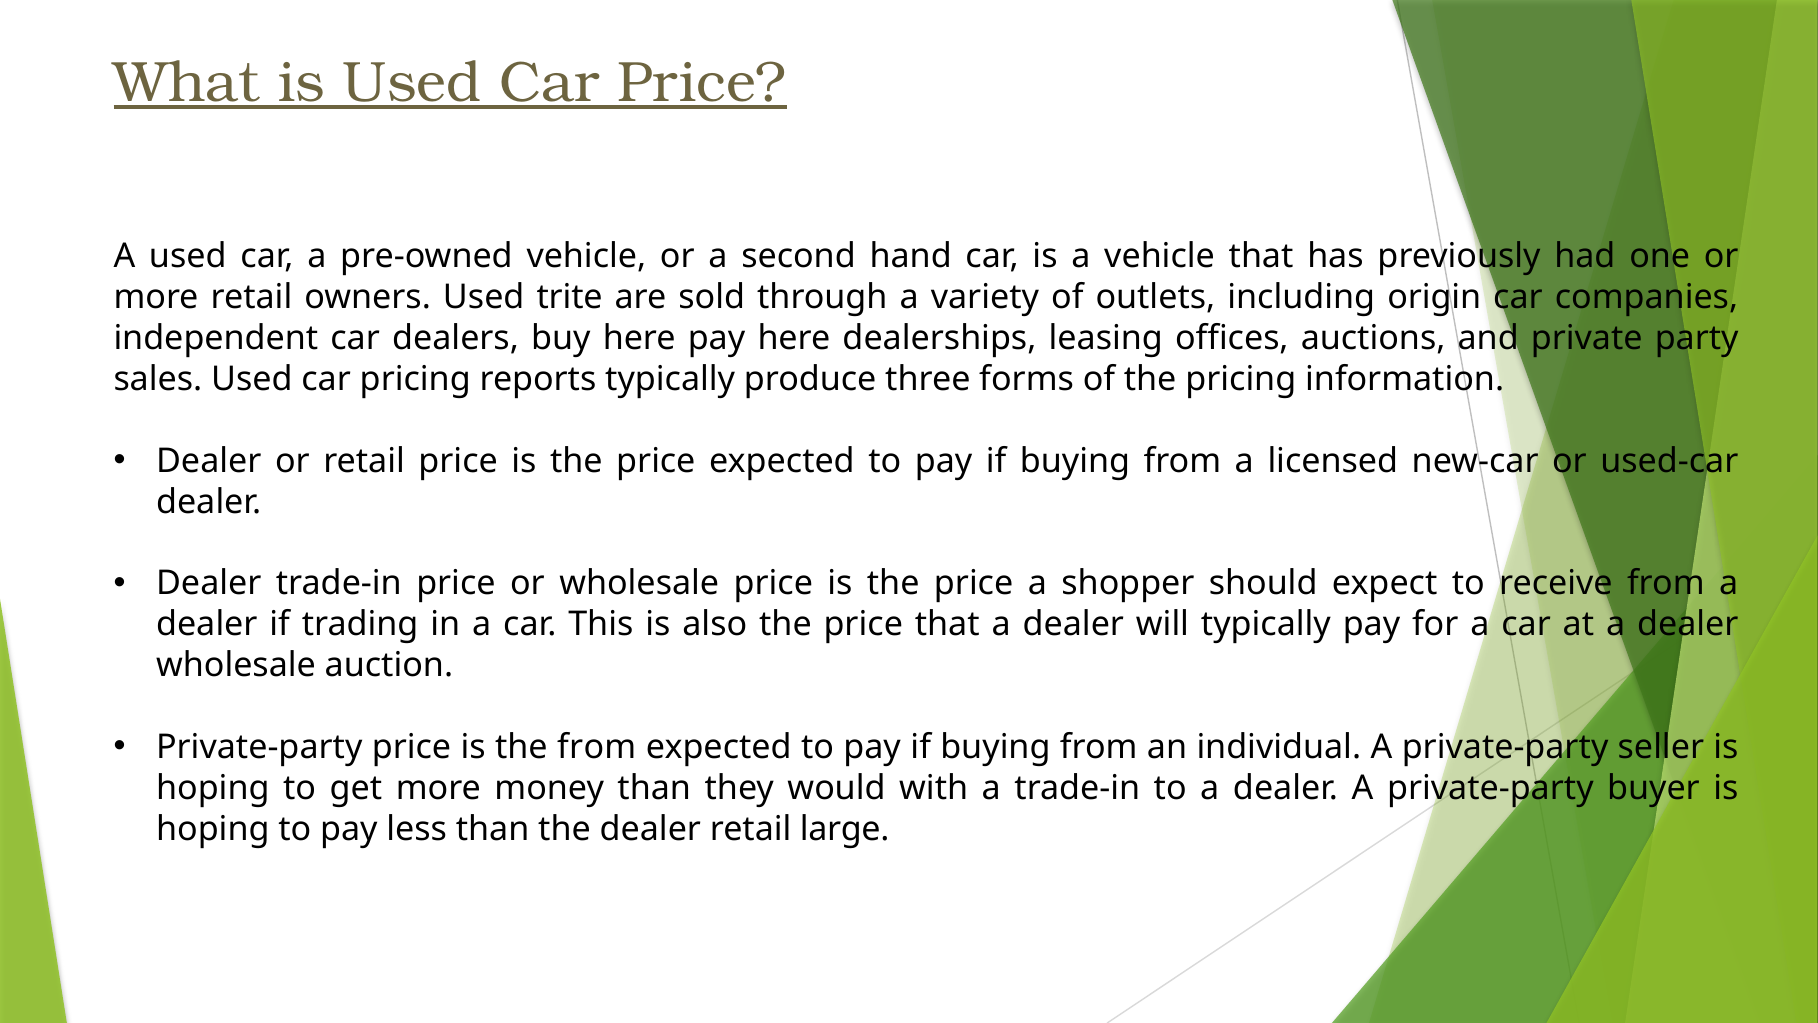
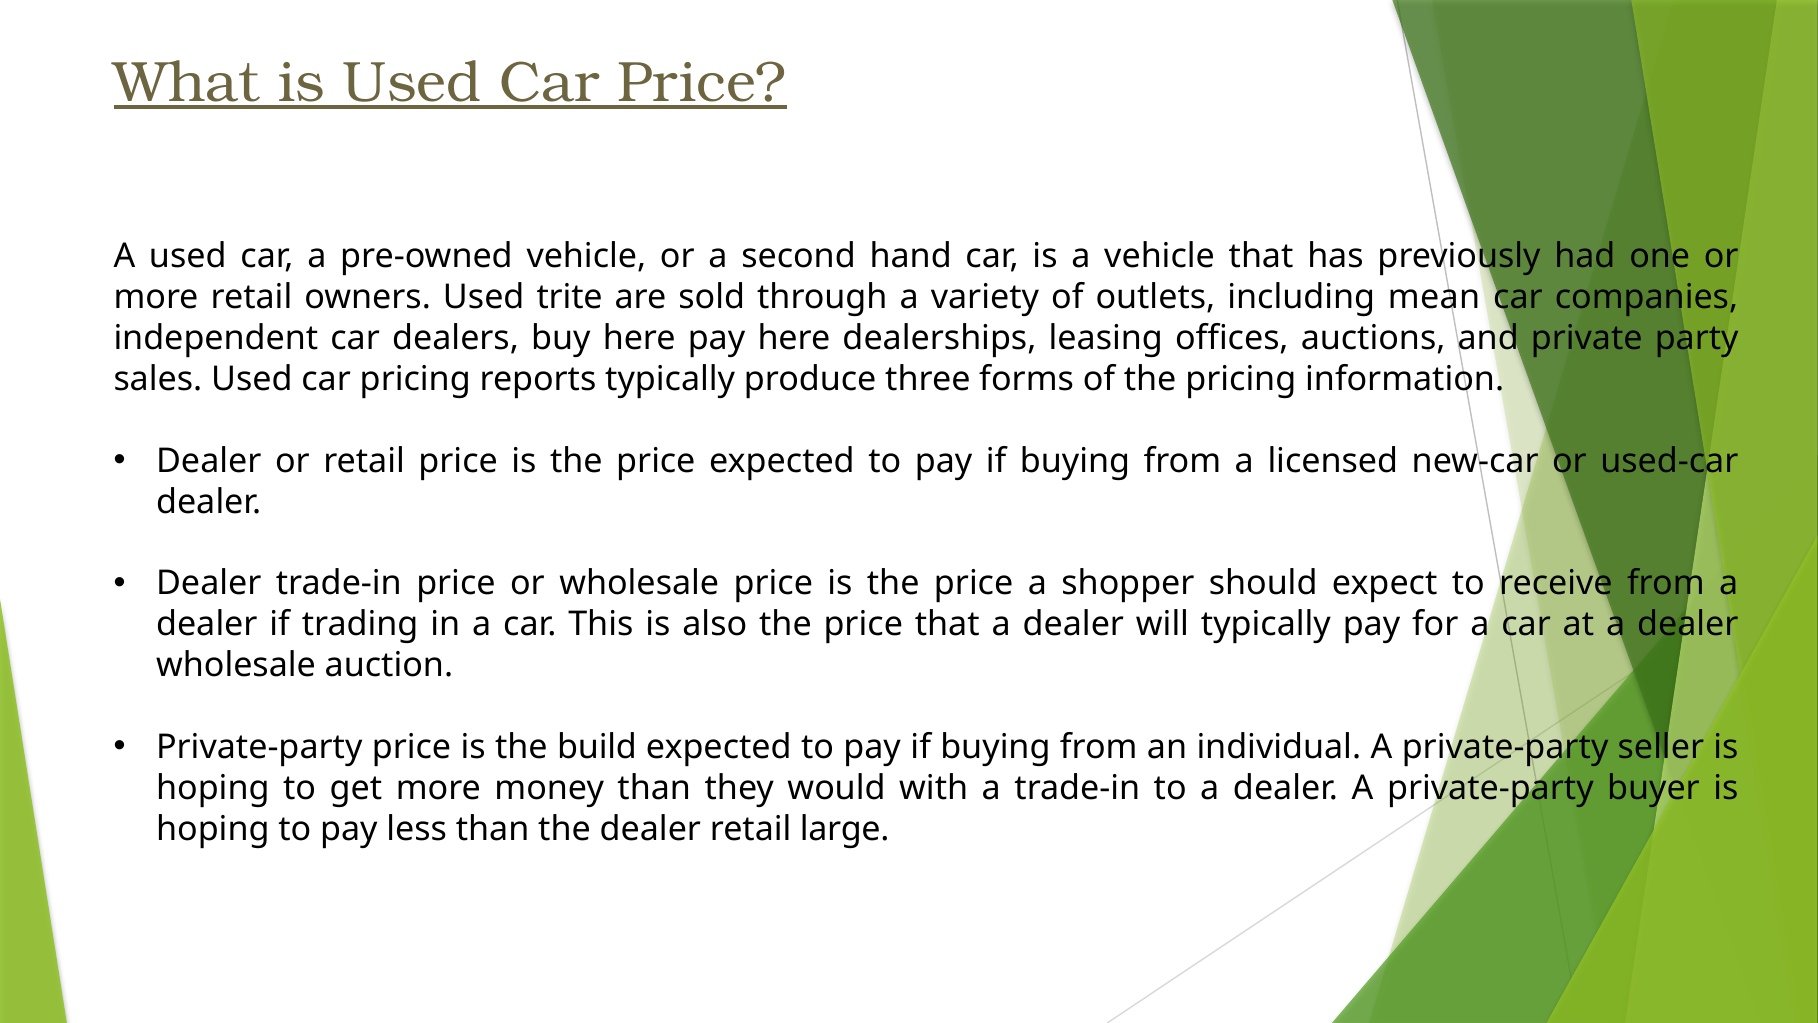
origin: origin -> mean (1434, 297)
the from: from -> build (597, 747)
